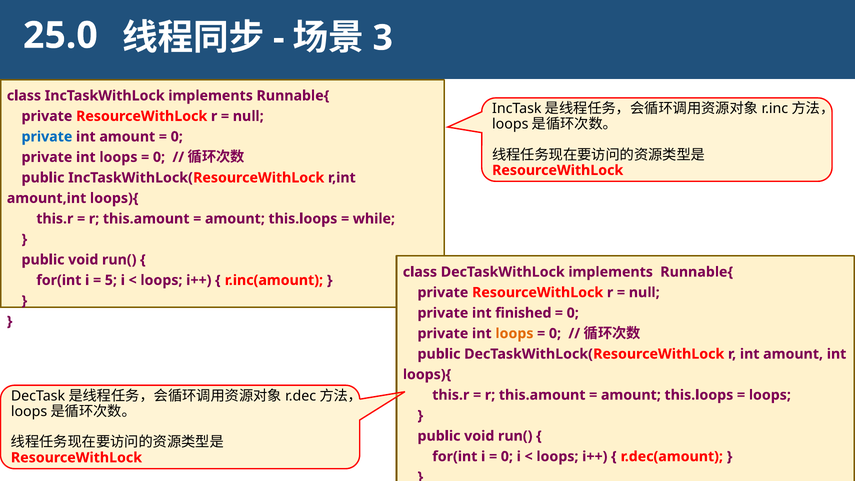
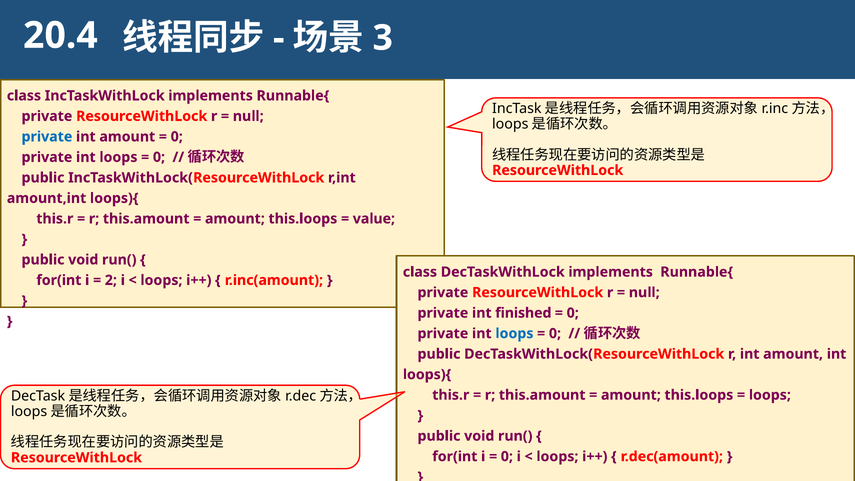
25.0: 25.0 -> 20.4 (60, 35)
while: while -> value (374, 219)
5: 5 -> 2 (111, 280)
loops colour: orange -> blue (514, 333)
